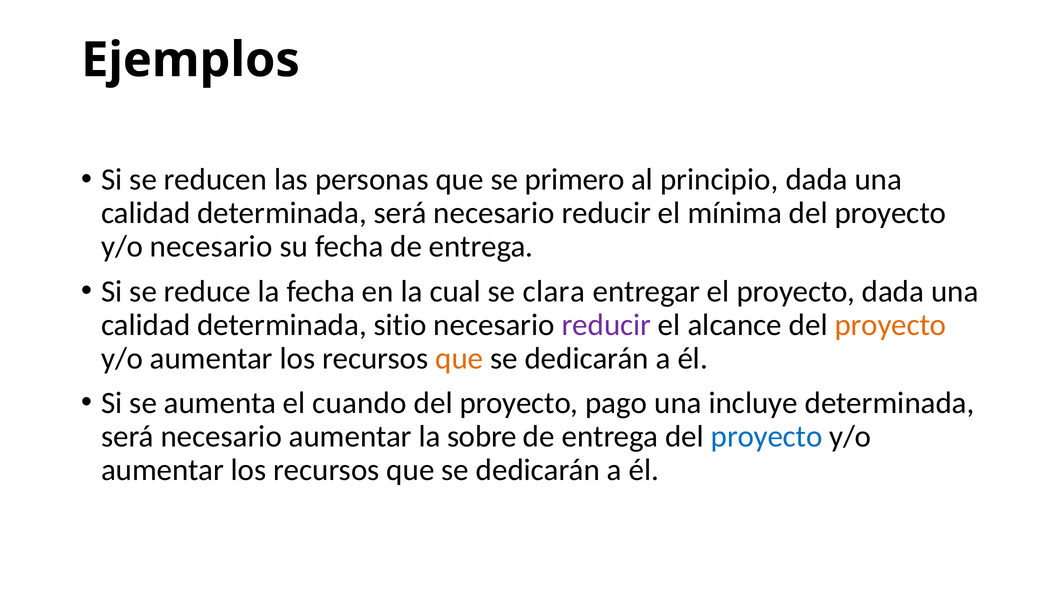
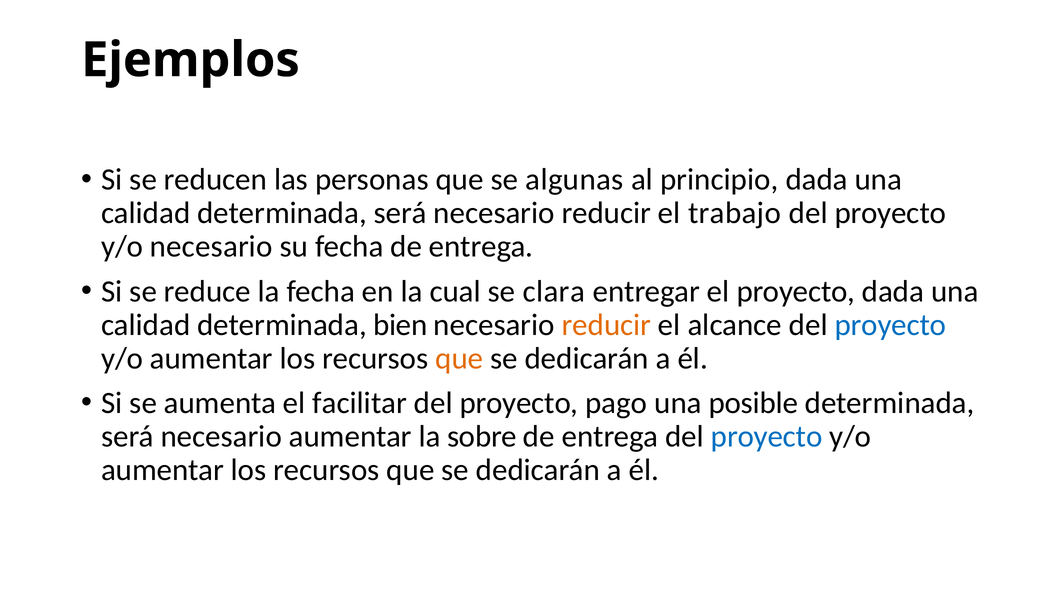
primero: primero -> algunas (574, 180)
mínima: mínima -> trabajo (735, 213)
sitio: sitio -> bien (400, 325)
reducir colour: purple -> orange (606, 325)
proyecto colour: orange -> blue (890, 325)
cuando: cuando -> facilitar (360, 403)
incluye: incluye -> posible (753, 403)
